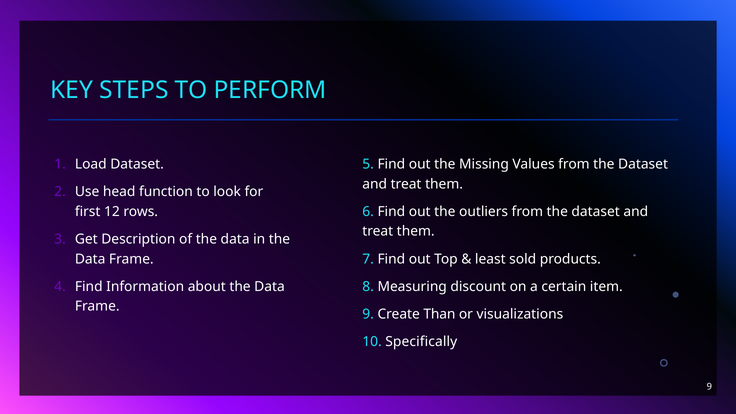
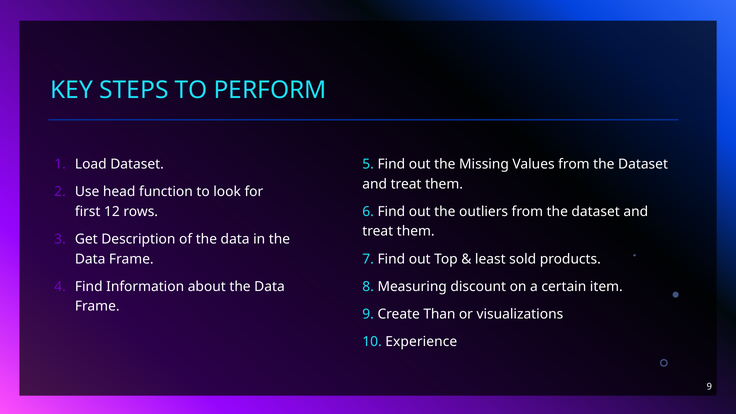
Specifically: Specifically -> Experience (421, 342)
